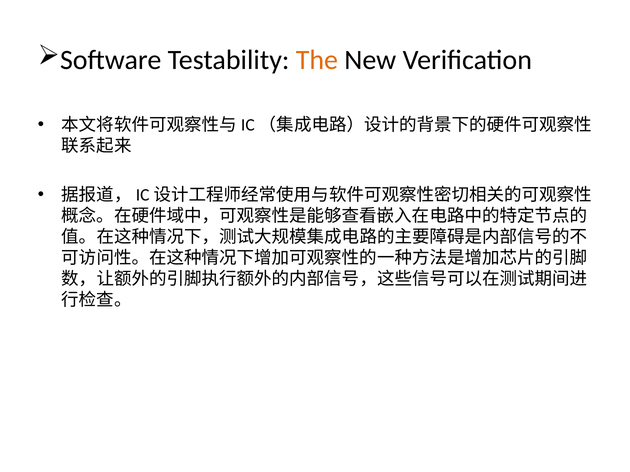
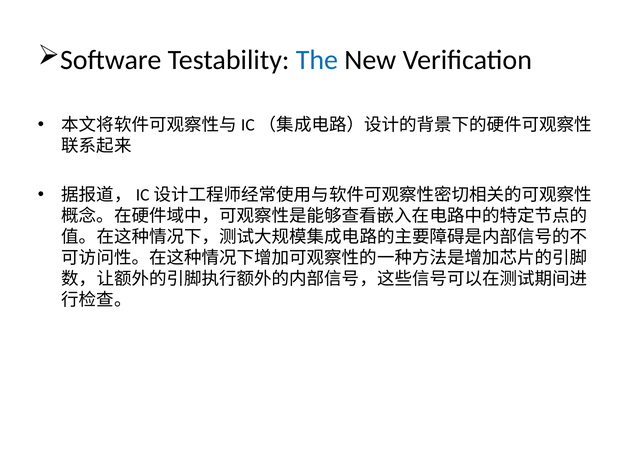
The colour: orange -> blue (317, 60)
